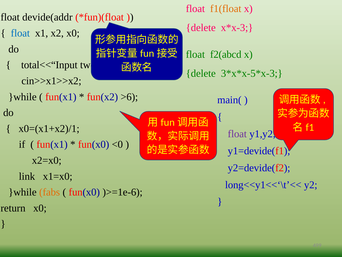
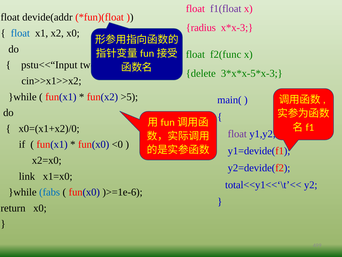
f1(float colour: orange -> purple (226, 9)
delete: delete -> radius (201, 28)
f2(abcd: f2(abcd -> f2(func (226, 54)
total<<“Input: total<<“Input -> pstu<<“Input (49, 65)
>6: >6 -> >5 (129, 97)
x0=(x1+x2)/1: x0=(x1+x2)/1 -> x0=(x1+x2)/0 (49, 128)
long<<y1<<‘\t’<<: long<<y1<<‘\t’<< -> total<<y1<<‘\t’<< (263, 184)
fabs colour: orange -> blue (50, 192)
